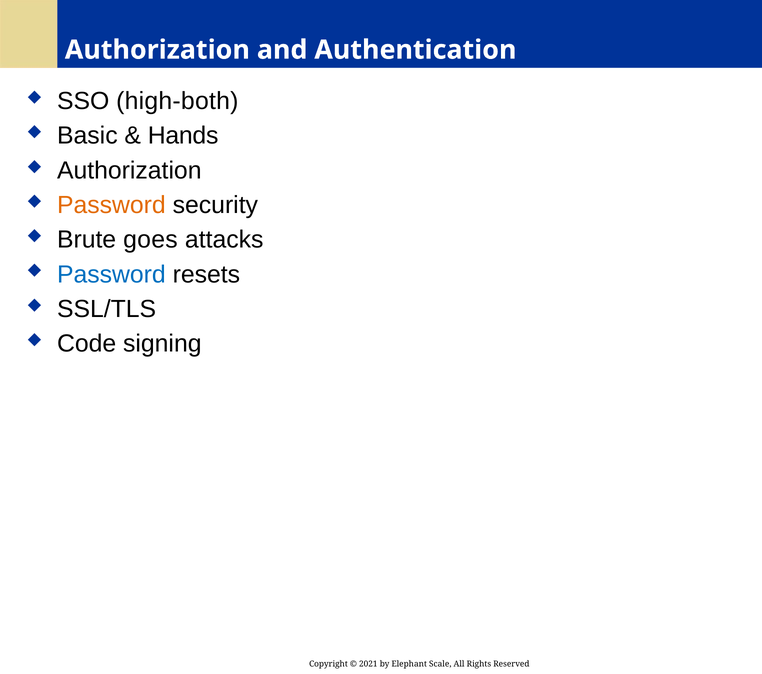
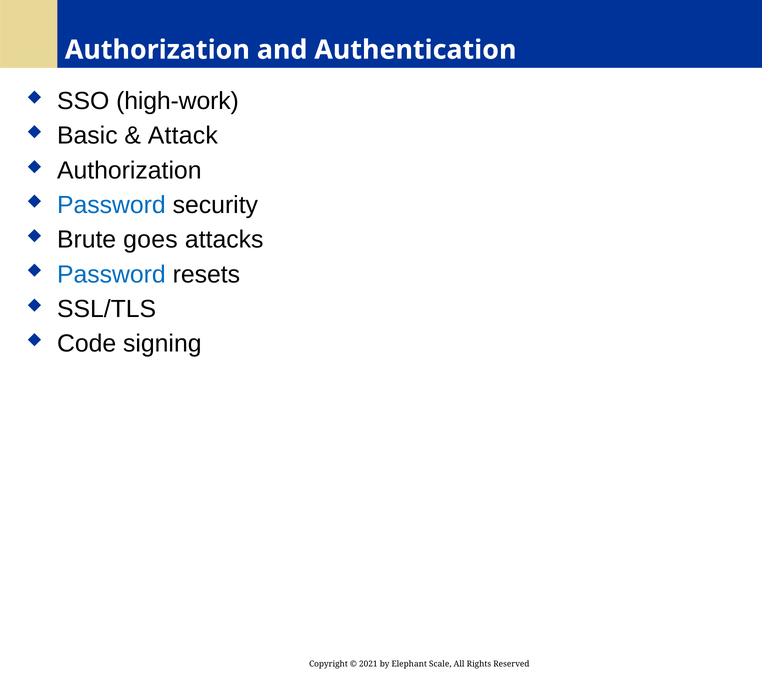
high-both: high-both -> high-work (177, 101)
Hands: Hands -> Attack (183, 136)
Password colour: orange -> blue (111, 205)
